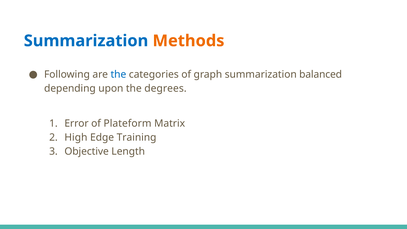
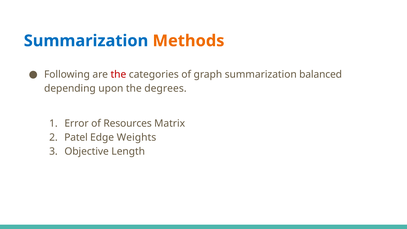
the colour: blue -> red (118, 74)
Plateform: Plateform -> Resources (128, 123)
High: High -> Patel (76, 137)
Training: Training -> Weights (137, 137)
